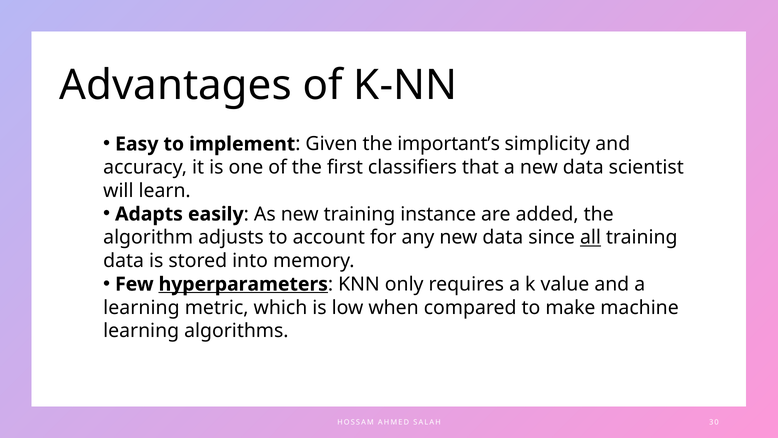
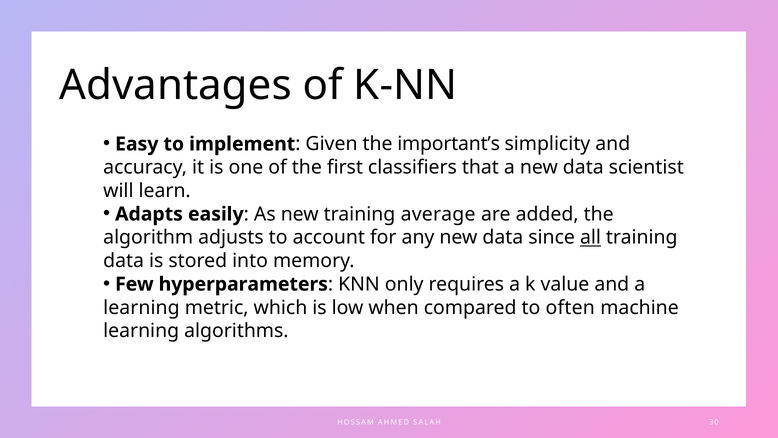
instance: instance -> average (438, 214)
hyperparameters underline: present -> none (243, 284)
make: make -> often (570, 307)
